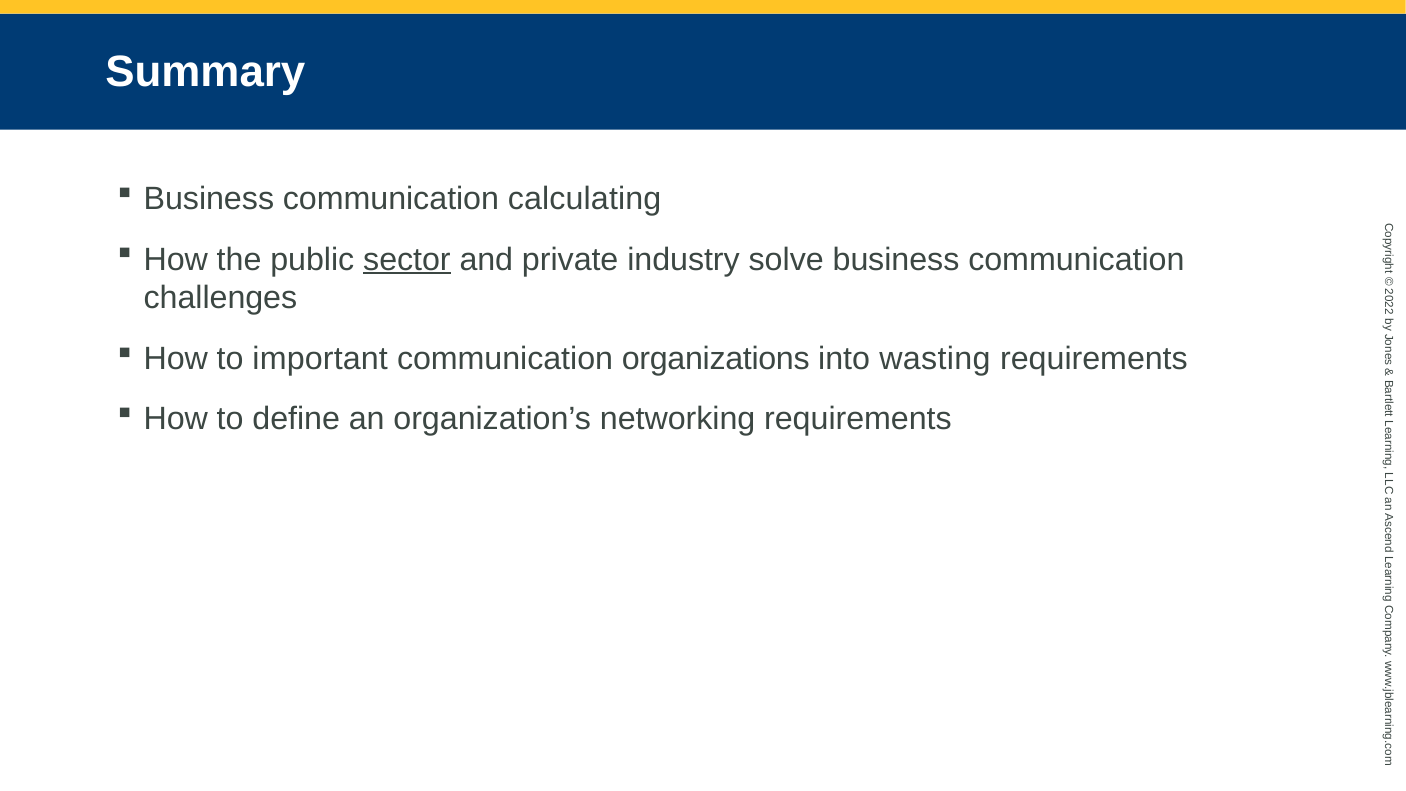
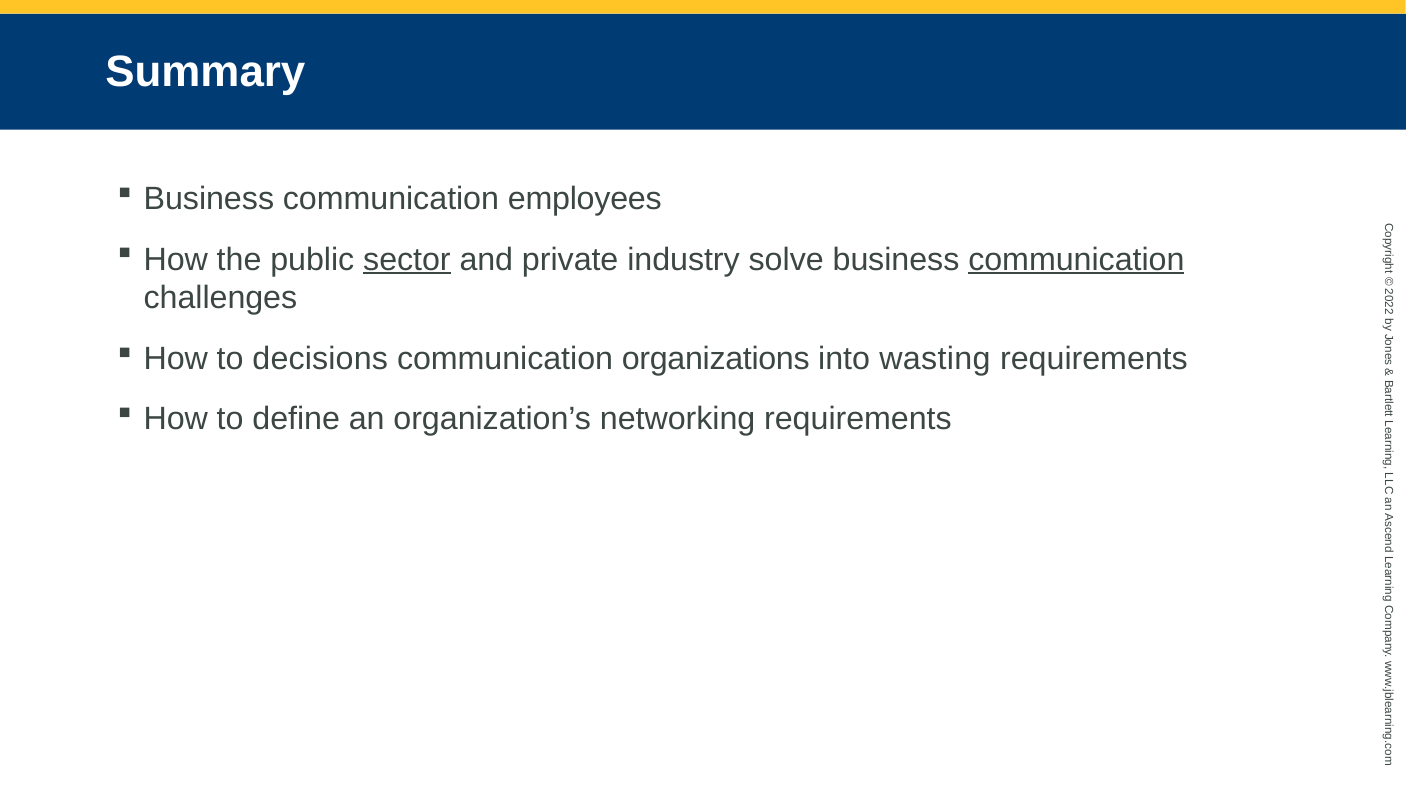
calculating: calculating -> employees (585, 199)
communication underline: none -> present (1076, 259)
important: important -> decisions (320, 359)
